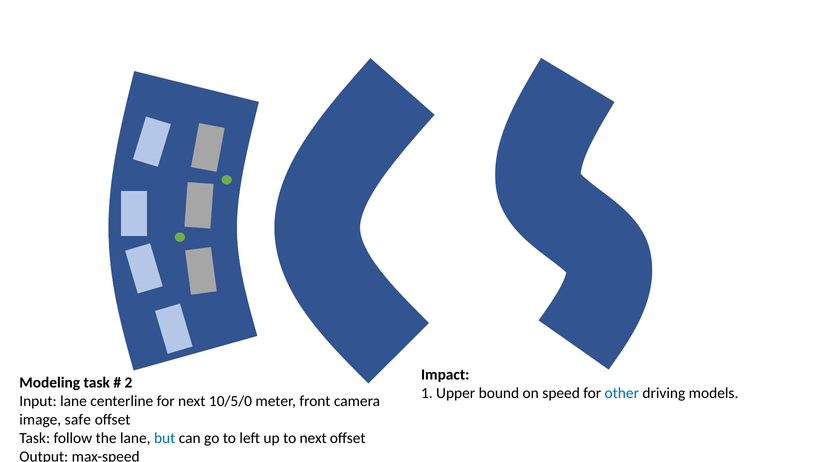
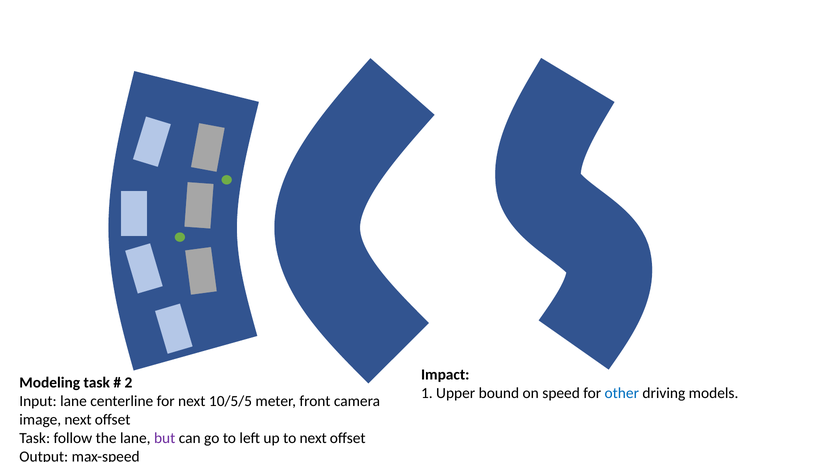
10/5/0: 10/5/0 -> 10/5/5 (230, 402)
image safe: safe -> next (78, 420)
but colour: blue -> purple (165, 439)
